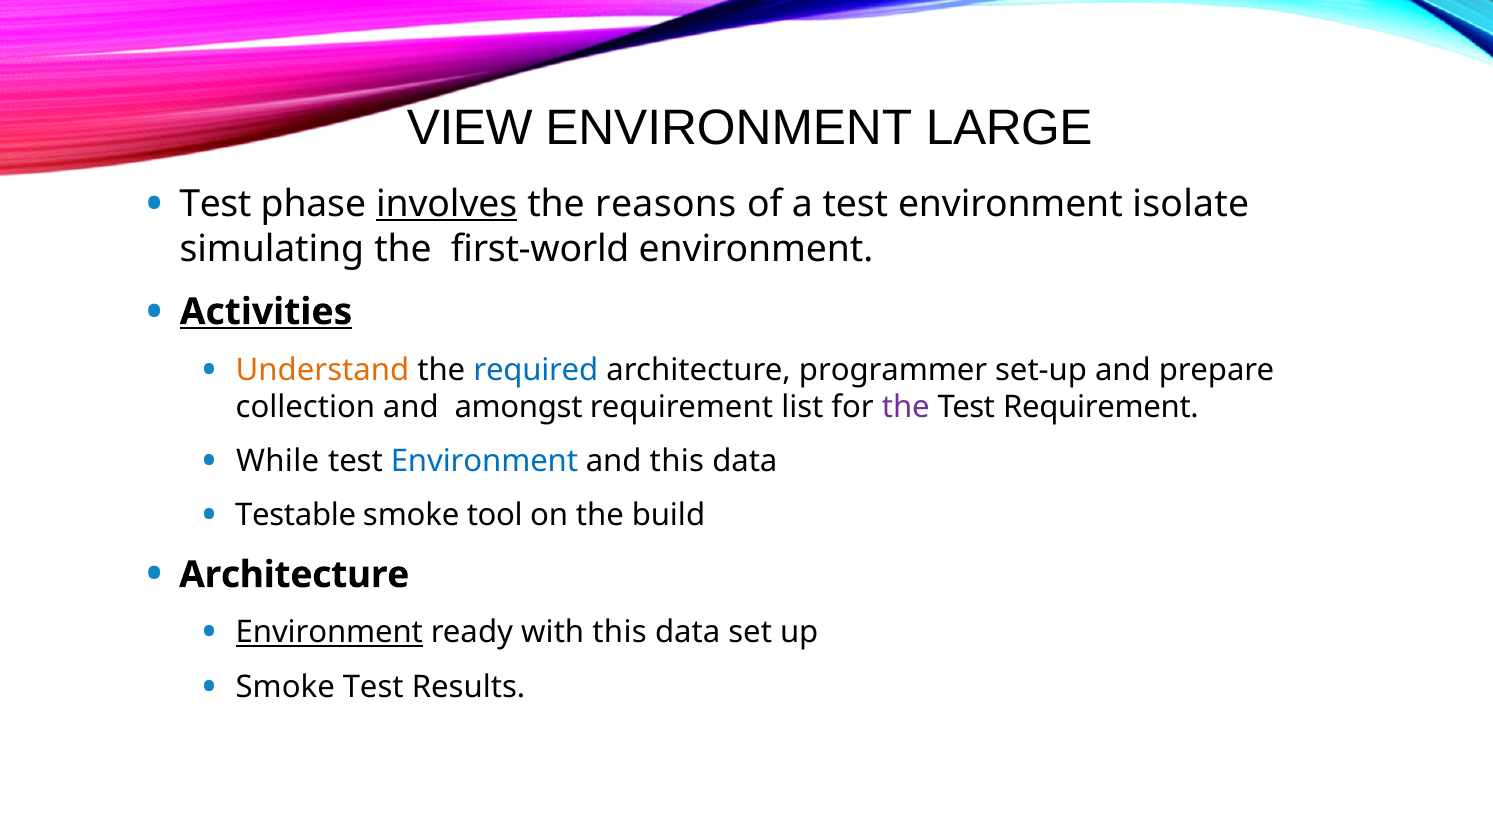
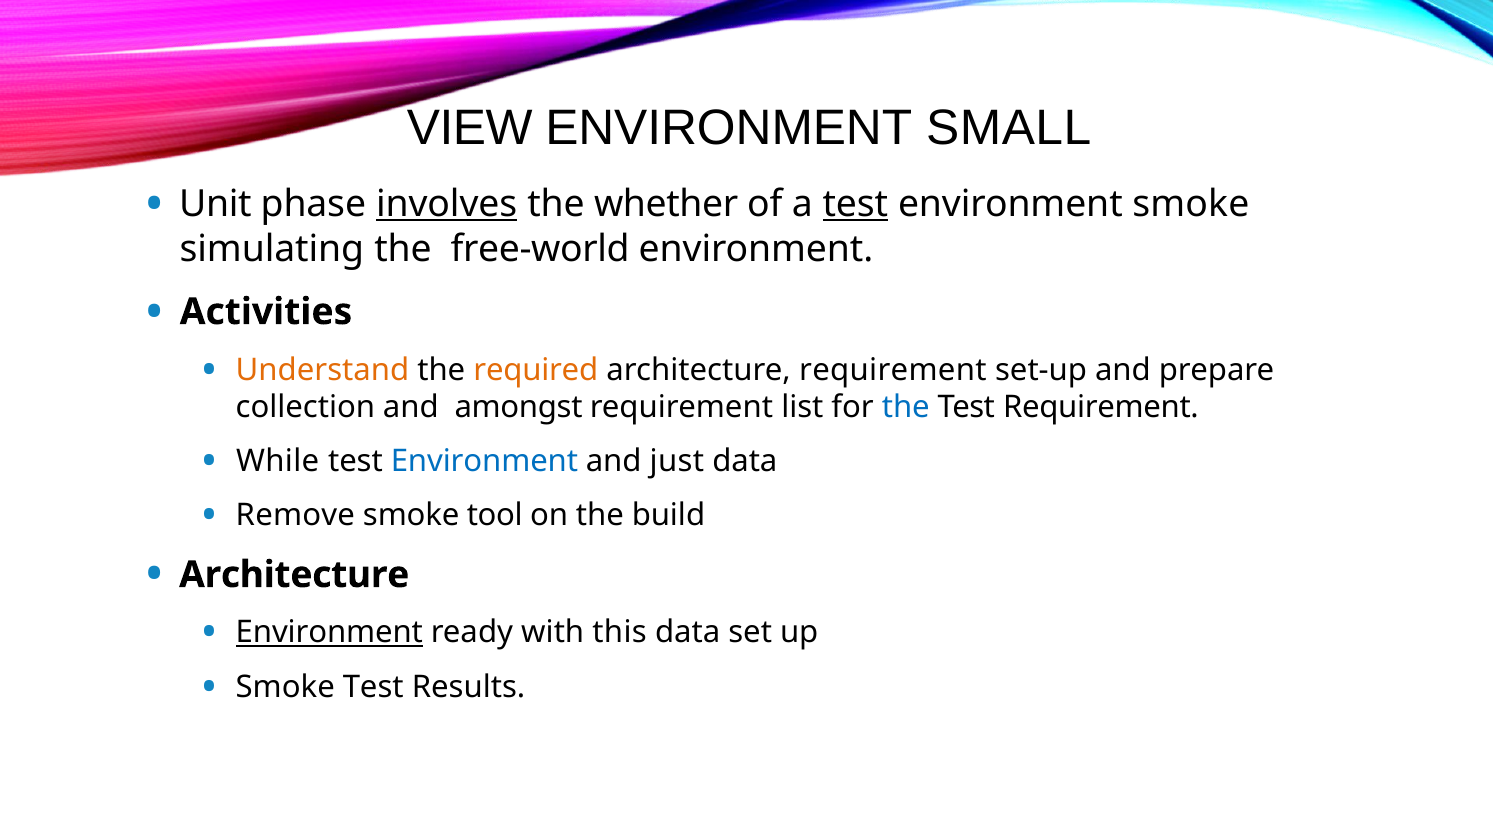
LARGE: LARGE -> SMALL (1009, 128)
Test: Test -> Unit (215, 204)
reasons: reasons -> whether (666, 204)
test underline: none -> present (855, 204)
environment isolate: isolate -> smoke (1191, 204)
first-world: first-world -> free-world (540, 249)
Activities underline: present -> none (266, 312)
required colour: blue -> orange (536, 370)
architecture programmer: programmer -> requirement (893, 370)
the colour: purple -> blue (906, 407)
and this: this -> just (677, 461)
Testable: Testable -> Remove (295, 515)
